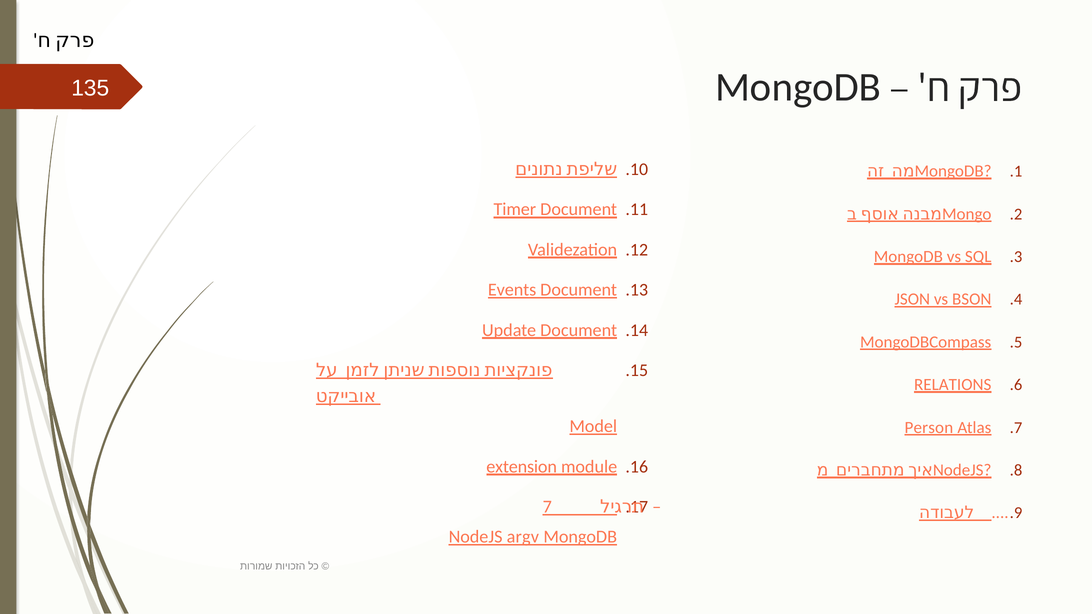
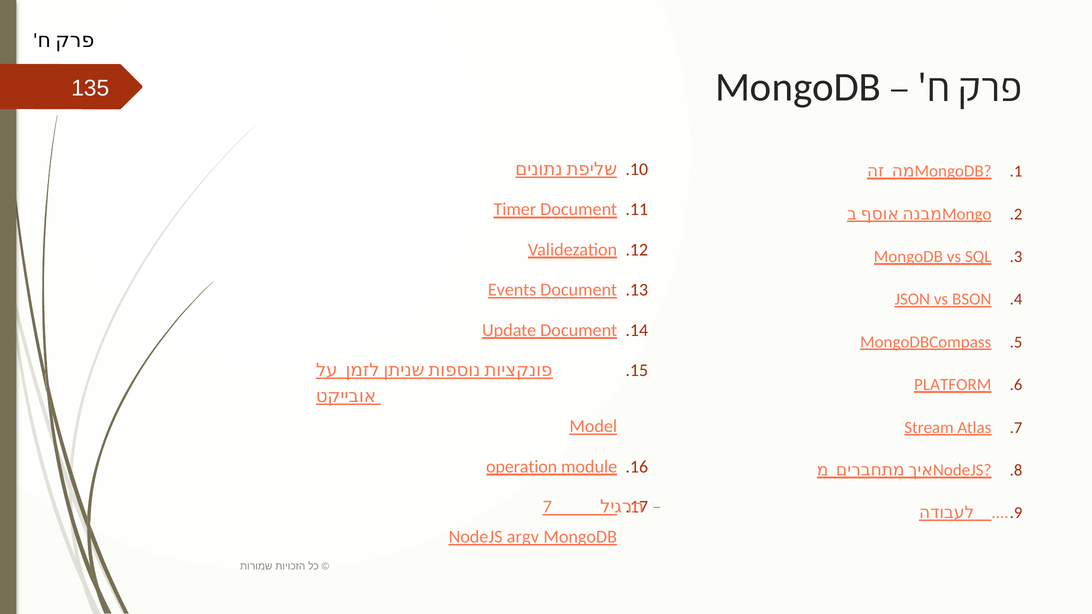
RELATIONS: RELATIONS -> PLATFORM (953, 385)
Person: Person -> Stream (929, 428)
extension: extension -> operation (522, 467)
